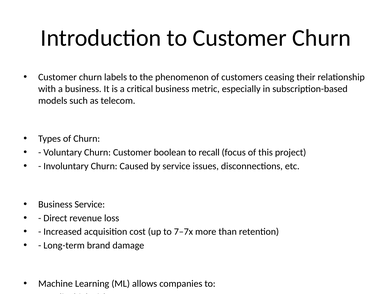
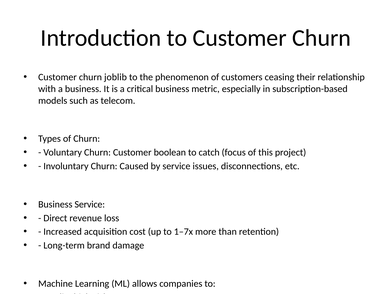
labels: labels -> joblib (116, 77)
recall: recall -> catch (209, 152)
7–7x: 7–7x -> 1–7x (183, 232)
